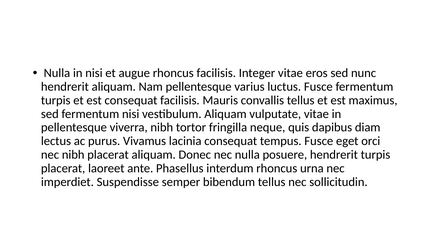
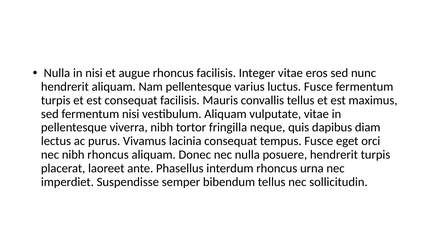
nibh placerat: placerat -> rhoncus (108, 154)
